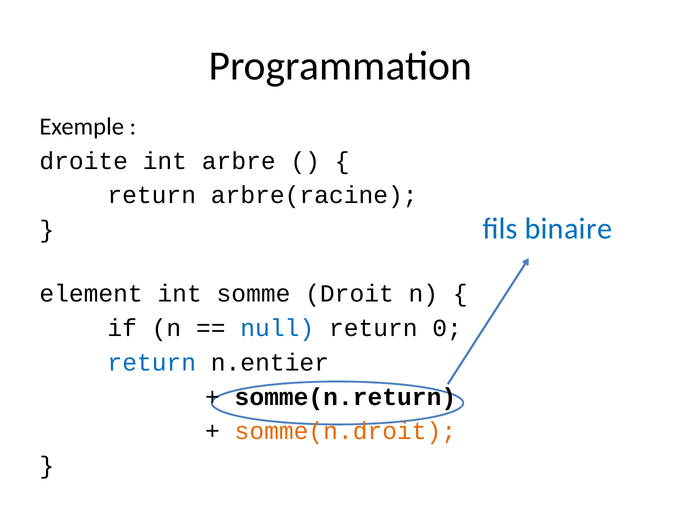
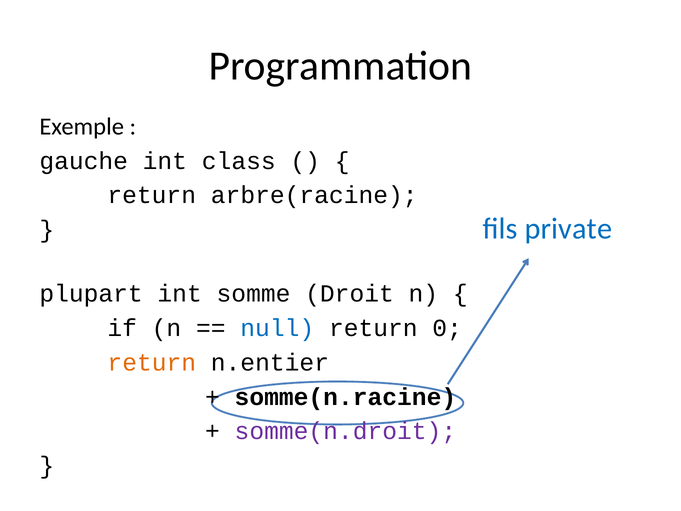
droite: droite -> gauche (84, 161)
arbre: arbre -> class (239, 161)
binaire: binaire -> private (568, 229)
element: element -> plupart (91, 294)
return colour: blue -> orange (152, 362)
somme(n.return: somme(n.return -> somme(n.racine (345, 397)
somme(n.droit colour: orange -> purple (345, 431)
